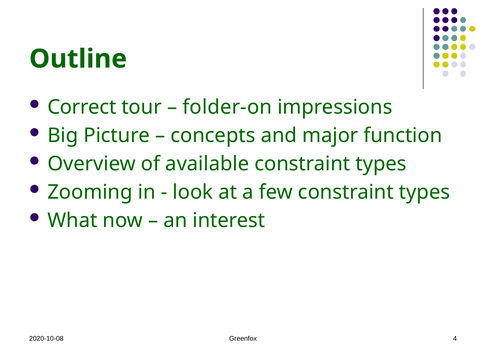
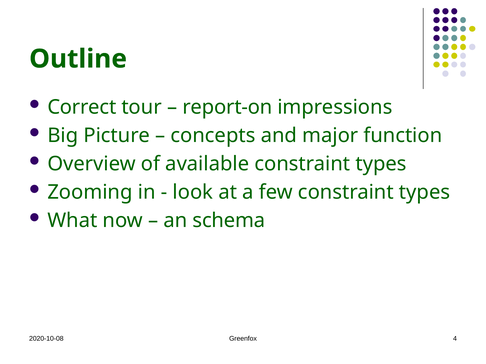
folder-on: folder-on -> report-on (227, 107)
interest: interest -> schema (229, 221)
